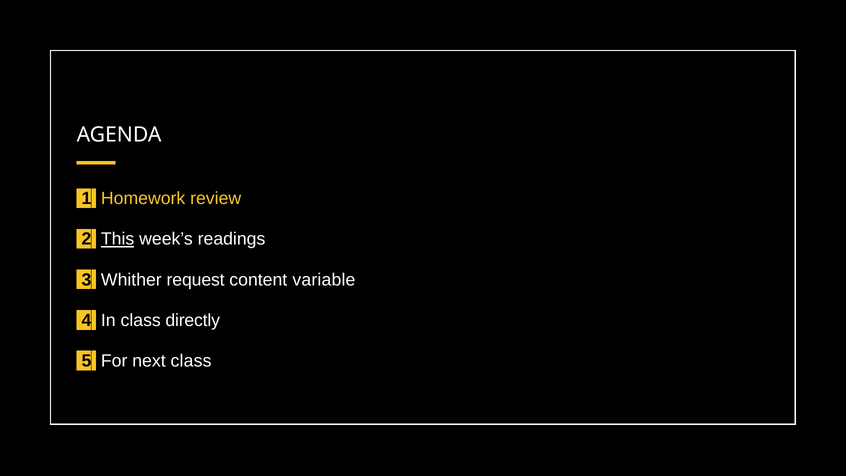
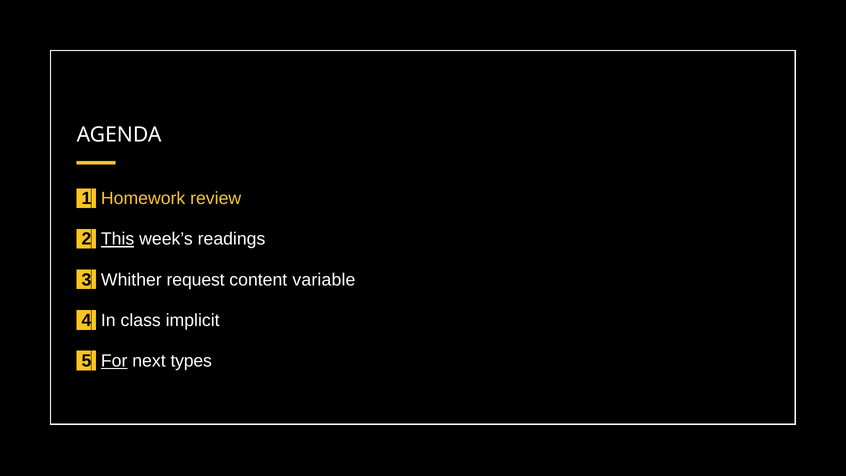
directly: directly -> implicit (193, 320)
For underline: none -> present (114, 361)
next class: class -> types (191, 361)
